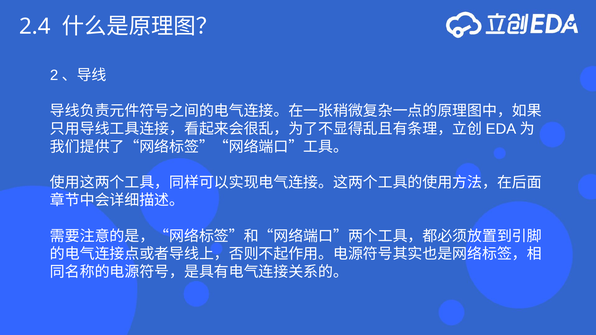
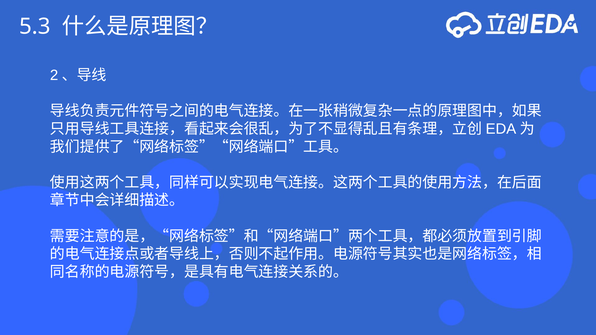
2.4: 2.4 -> 5.3 (35, 27)
